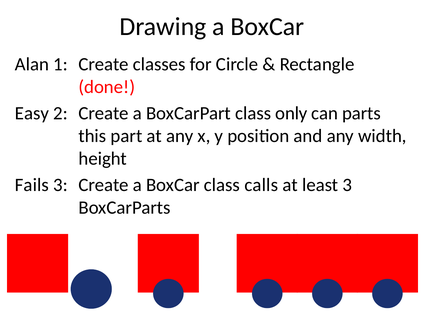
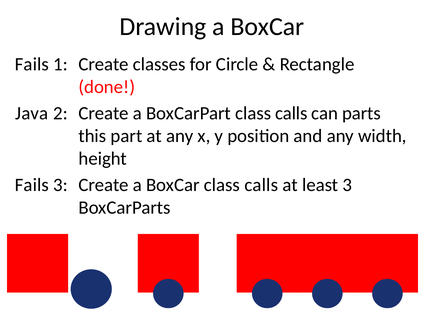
Alan: Alan -> Fails (32, 64)
Easy: Easy -> Java (32, 113)
BoxCarPart class only: only -> calls (291, 113)
